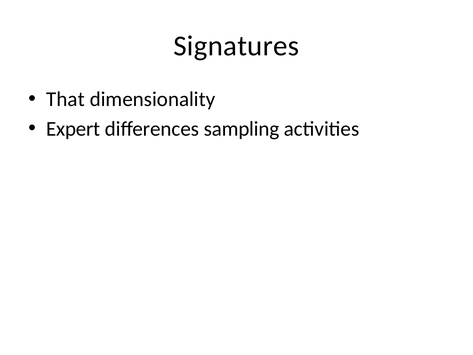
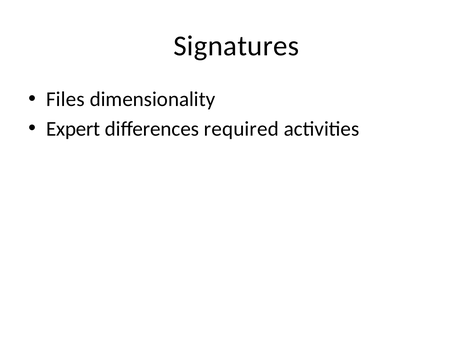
That: That -> Files (65, 99)
sampling: sampling -> required (241, 129)
